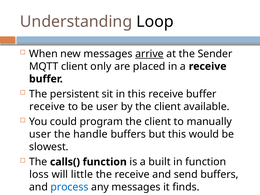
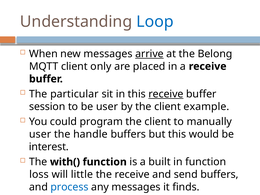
Loop colour: black -> blue (155, 22)
Sender: Sender -> Belong (215, 54)
persistent: persistent -> particular (74, 94)
receive underline: none -> present (166, 94)
receive: receive -> session (47, 107)
available: available -> example (206, 107)
slowest: slowest -> interest (49, 147)
calls(: calls( -> with( (65, 162)
